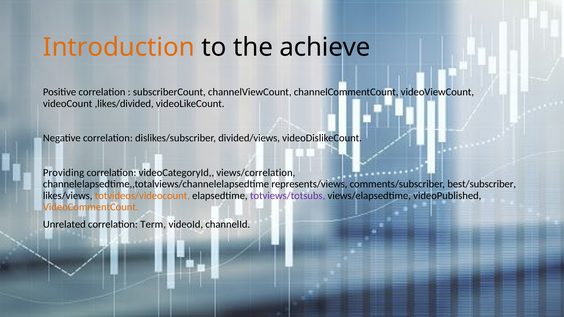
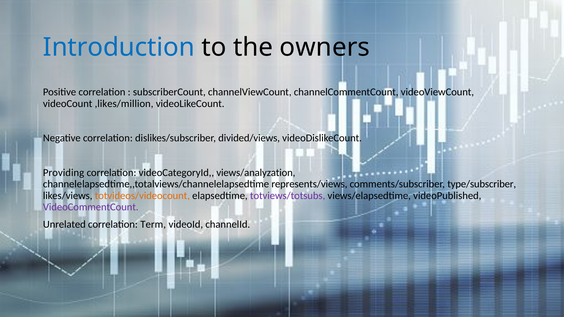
Introduction colour: orange -> blue (119, 47)
achieve: achieve -> owners (325, 47)
,likes/divided: ,likes/divided -> ,likes/million (124, 104)
views/correlation: views/correlation -> views/analyzation (256, 173)
best/subscriber: best/subscriber -> type/subscriber (482, 184)
VideoCommentCount colour: orange -> purple (91, 207)
